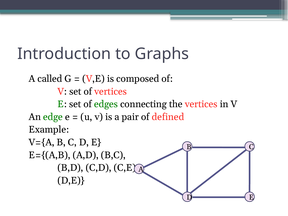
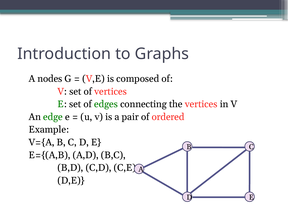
called: called -> nodes (50, 79)
defined: defined -> ordered (168, 117)
